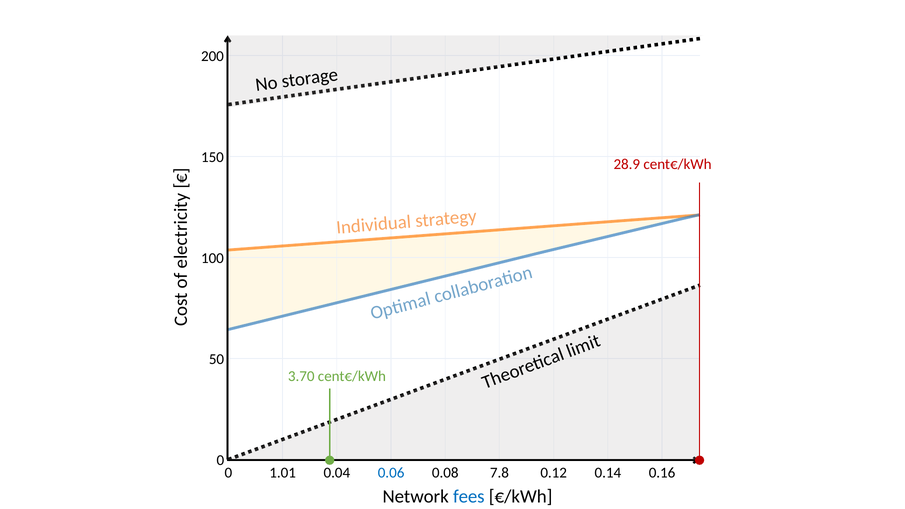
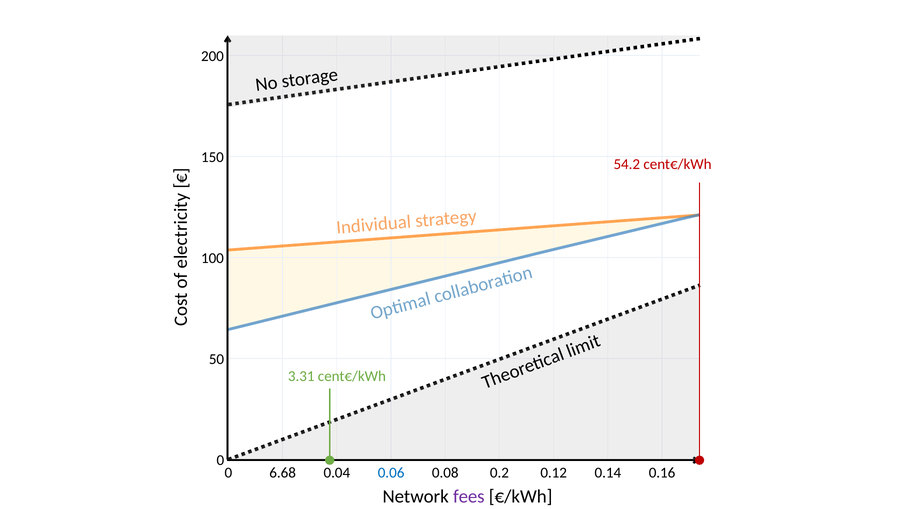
28.9: 28.9 -> 54.2 (627, 164)
3.70: 3.70 -> 3.31 (301, 376)
1.01: 1.01 -> 6.68 (283, 473)
7.8: 7.8 -> 0.2 (499, 473)
fees colour: blue -> purple (469, 497)
